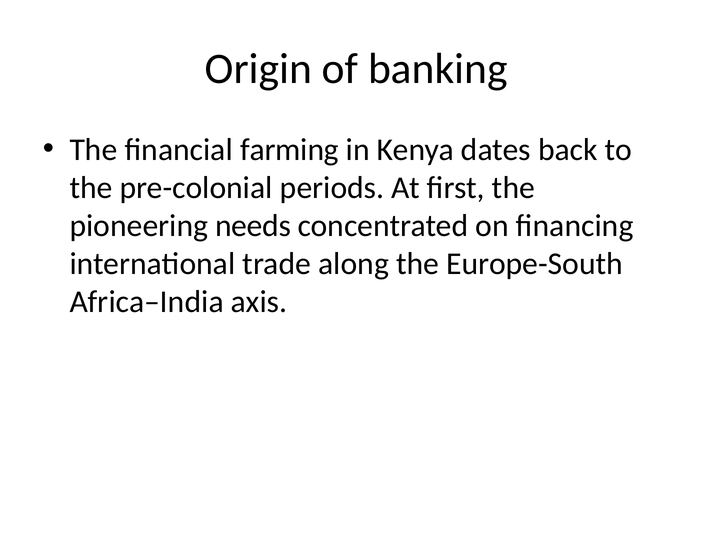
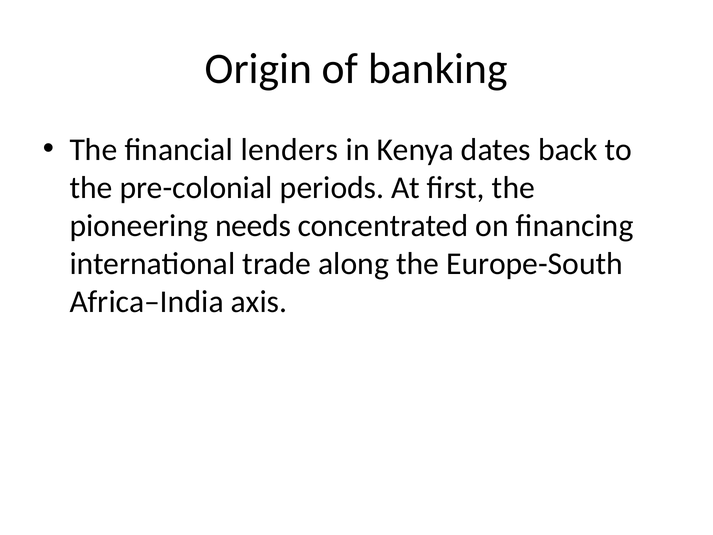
farming: farming -> lenders (289, 150)
